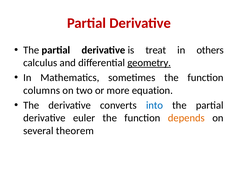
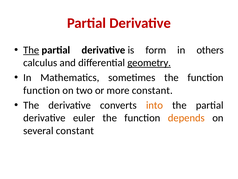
The underline: none -> present (31, 50)
treat: treat -> form (156, 50)
columns: columns -> function (42, 90)
more equation: equation -> constant (152, 90)
into colour: blue -> orange (155, 105)
several theorem: theorem -> constant (75, 130)
